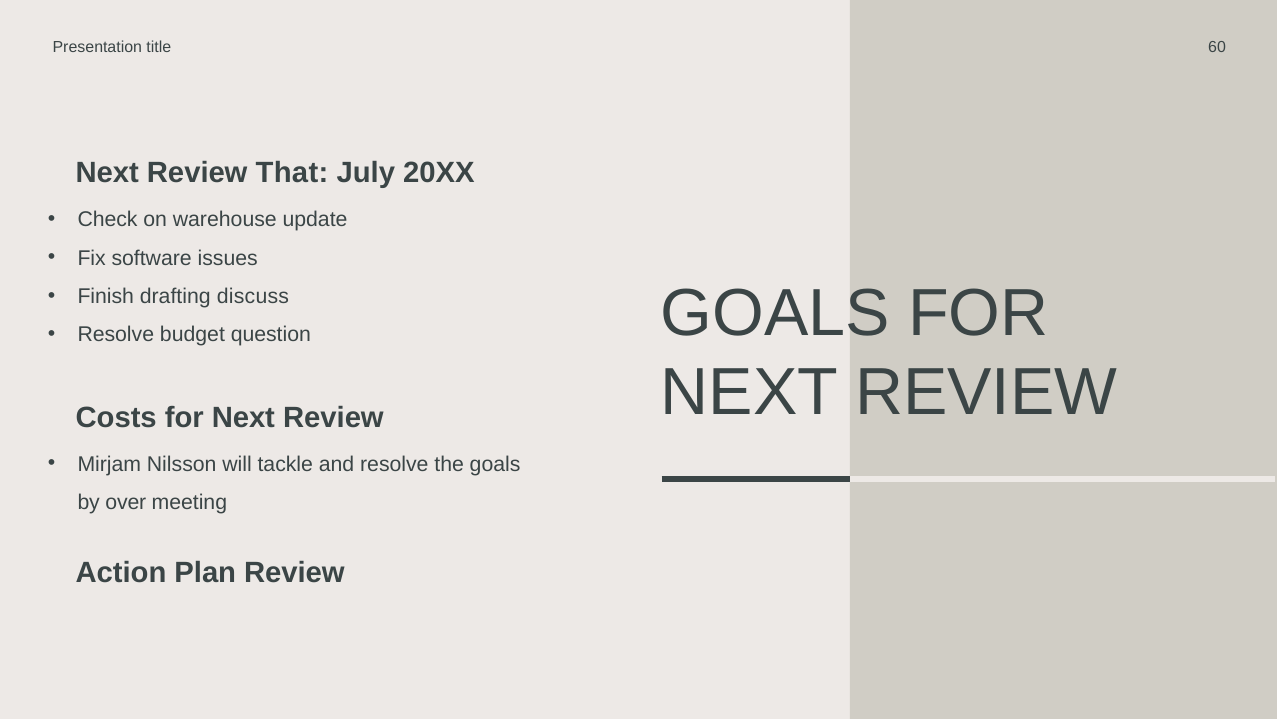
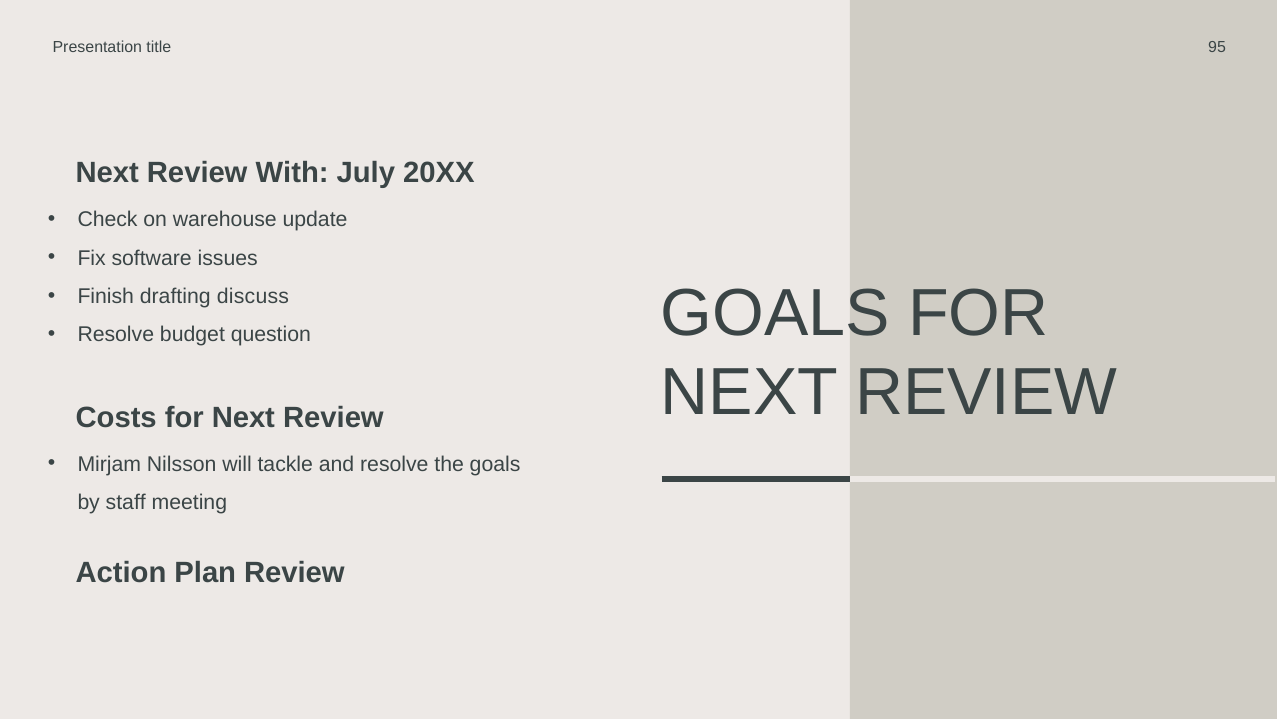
60: 60 -> 95 (1217, 47)
That: That -> With (292, 173)
over: over -> staff (126, 502)
